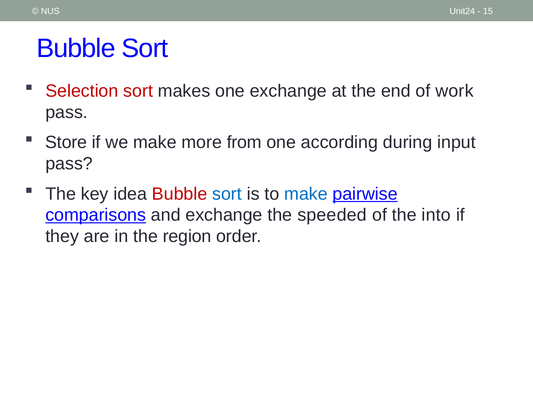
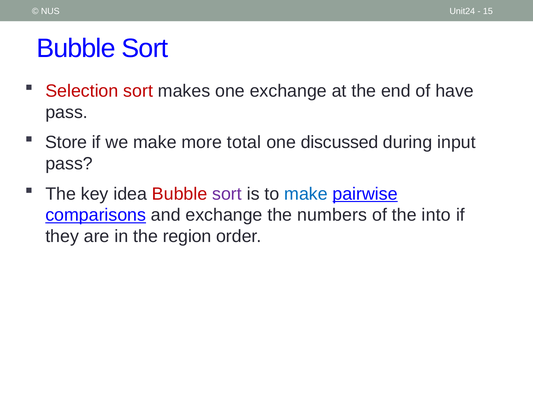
work: work -> have (455, 91)
from: from -> total (244, 143)
according: according -> discussed (340, 143)
sort colour: blue -> purple (227, 194)
speeded: speeded -> numbers (332, 216)
